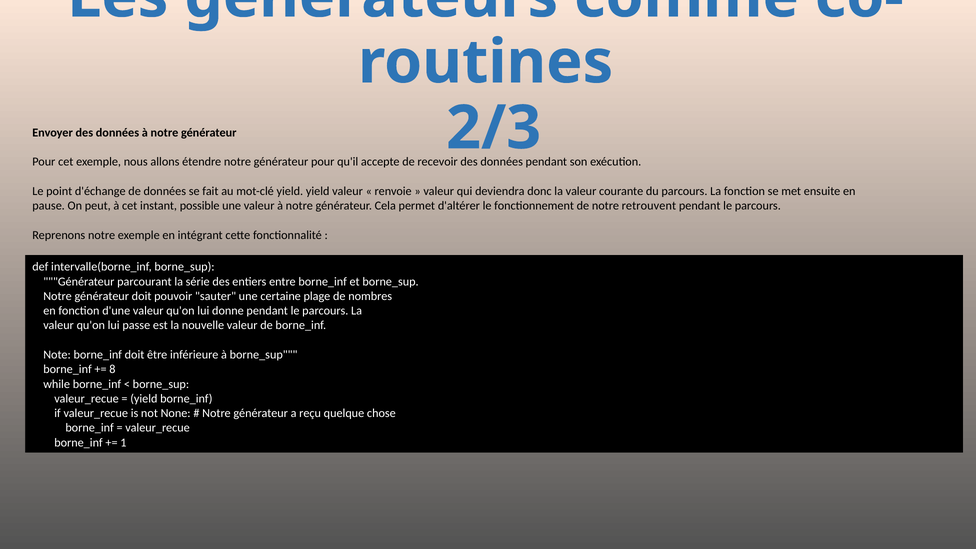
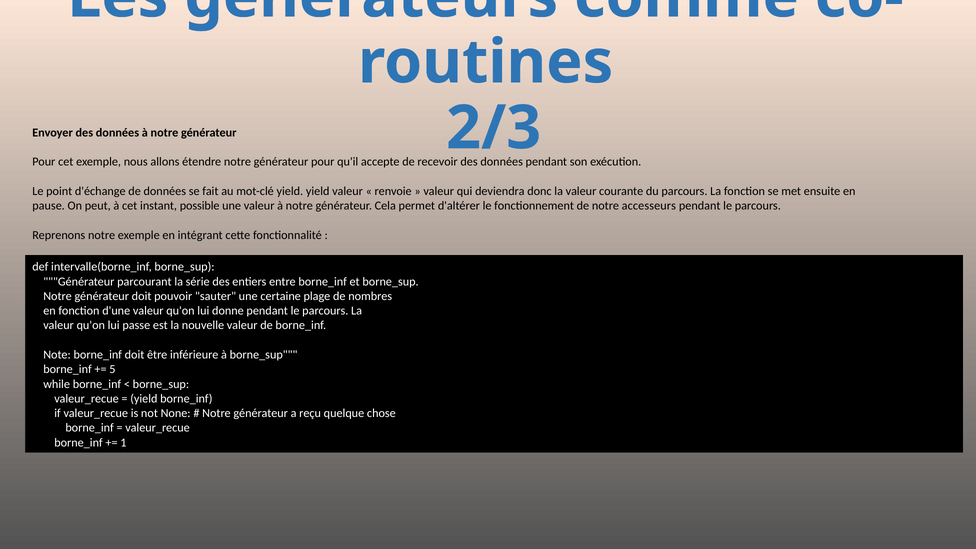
retrouvent: retrouvent -> accesseurs (649, 206)
8: 8 -> 5 (112, 369)
